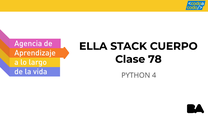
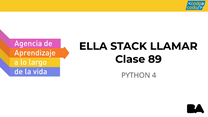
CUERPO: CUERPO -> LLAMAR (174, 46)
78: 78 -> 89 (155, 59)
